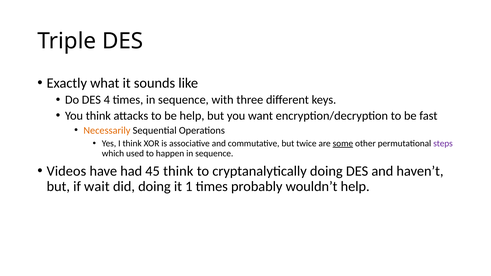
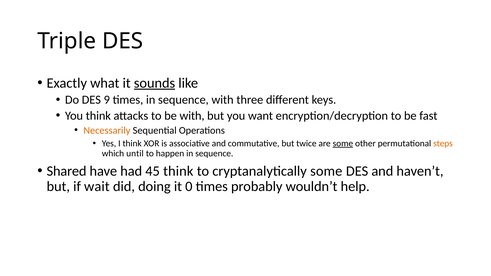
sounds underline: none -> present (155, 83)
4: 4 -> 9 (107, 100)
be help: help -> with (192, 116)
steps colour: purple -> orange (443, 144)
used: used -> until (135, 153)
Videos: Videos -> Shared (67, 171)
cryptanalytically doing: doing -> some (326, 171)
1: 1 -> 0 (189, 187)
